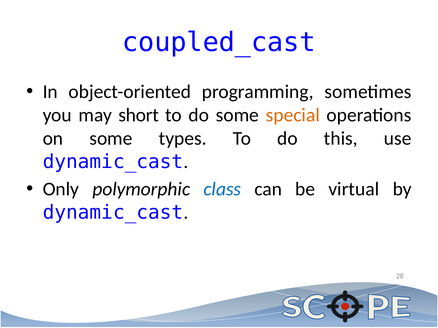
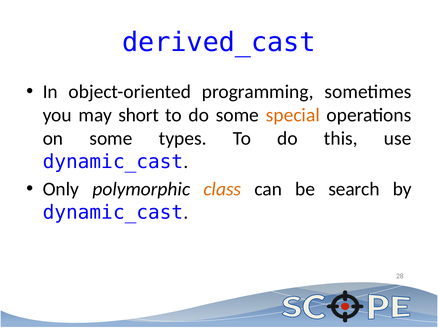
coupled_cast: coupled_cast -> derived_cast (219, 42)
class colour: blue -> orange (222, 189)
virtual: virtual -> search (354, 189)
